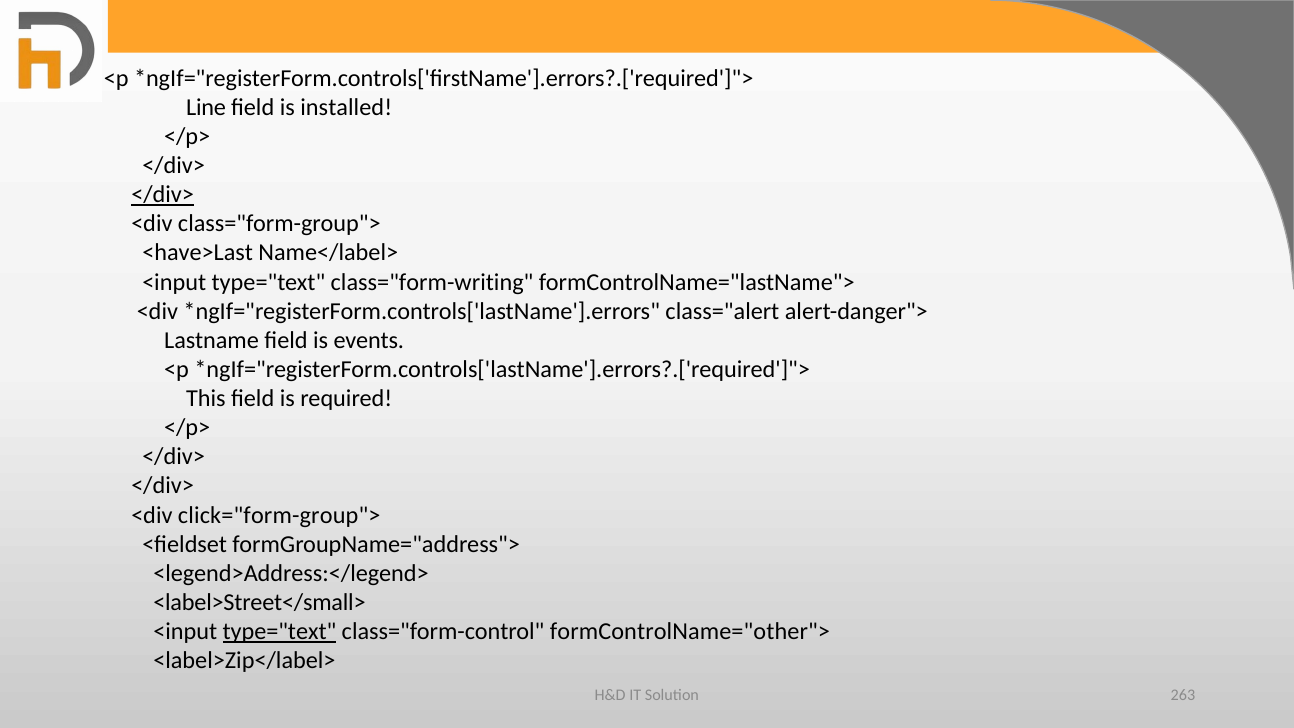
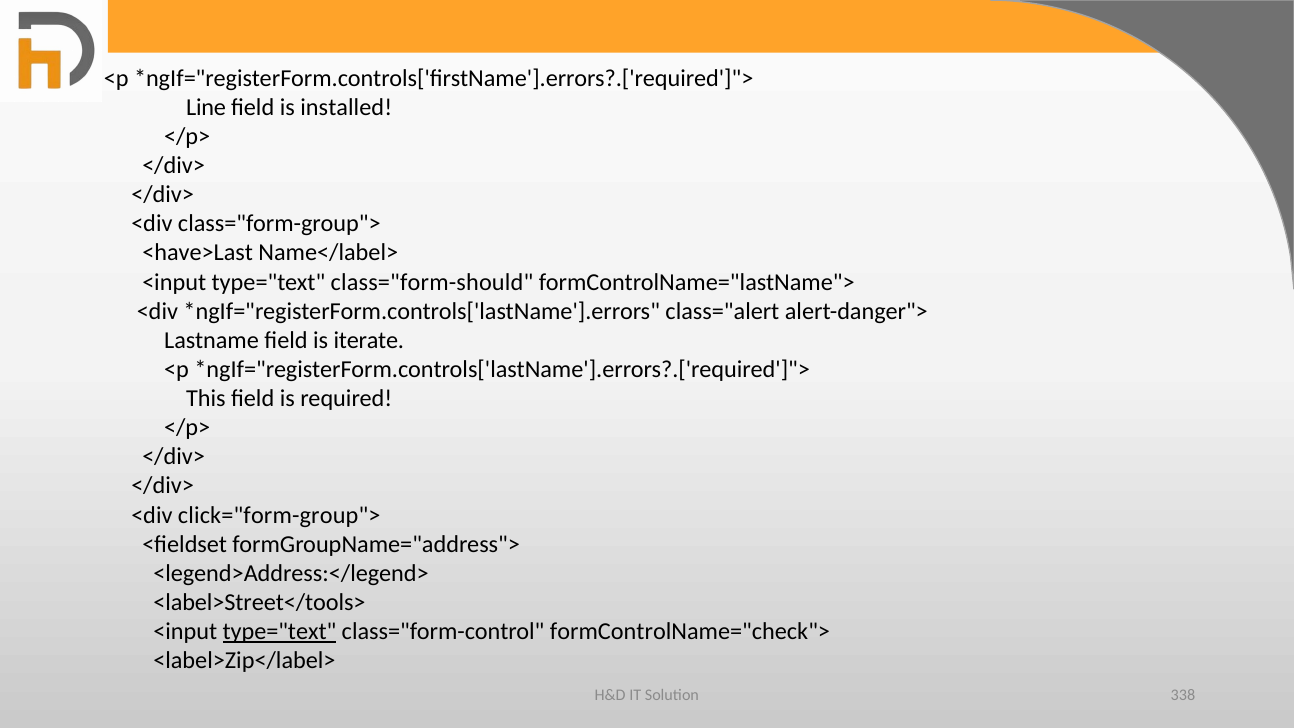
</div> underline: present -> none (163, 195)
class="form-writing: class="form-writing -> class="form-should (432, 282)
events: events -> iterate (369, 340)
<label>Street</small>: <label>Street</small> -> <label>Street</tools> (259, 602)
formControlName="other">: formControlName="other"> -> formControlName="check"> (690, 631)
263: 263 -> 338 (1183, 695)
